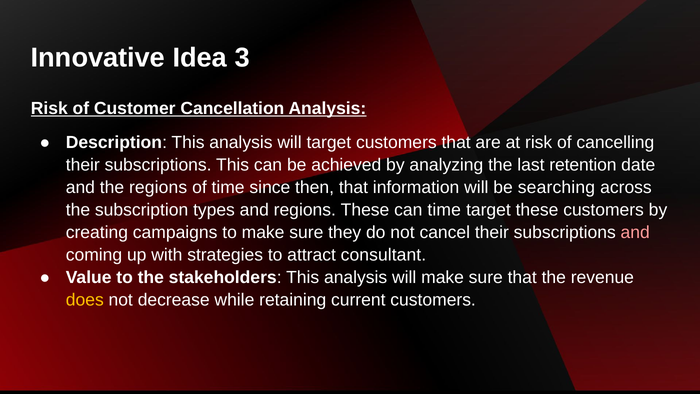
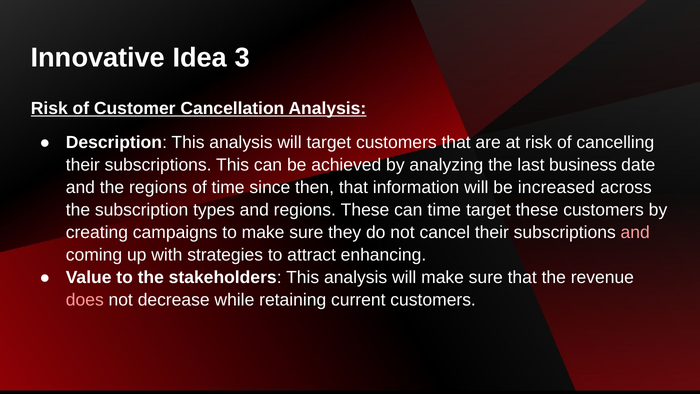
retention: retention -> business (583, 165)
searching: searching -> increased (556, 187)
consultant: consultant -> enhancing (383, 255)
does colour: yellow -> pink (85, 300)
